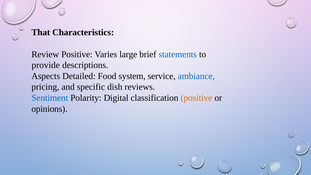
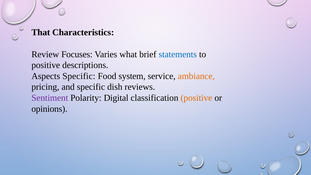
Review Positive: Positive -> Focuses (77, 54)
large: large -> what (128, 54)
provide: provide -> positive (46, 65)
Aspects Detailed: Detailed -> Specific (79, 76)
ambiance colour: blue -> orange (196, 76)
Sentiment colour: blue -> purple (50, 98)
